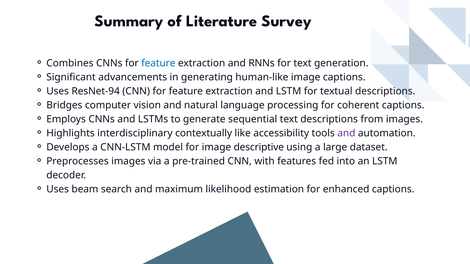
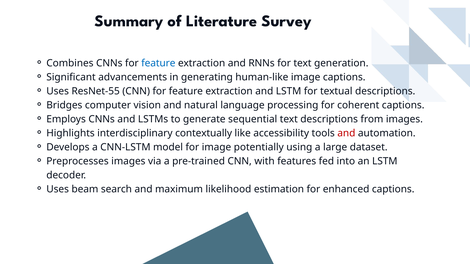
ResNet-94: ResNet-94 -> ResNet-55 (96, 91)
and colour: purple -> red (346, 133)
descriptive: descriptive -> potentially (259, 147)
